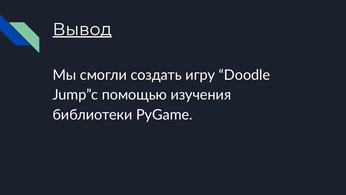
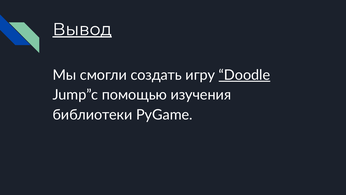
Doodle underline: none -> present (244, 75)
